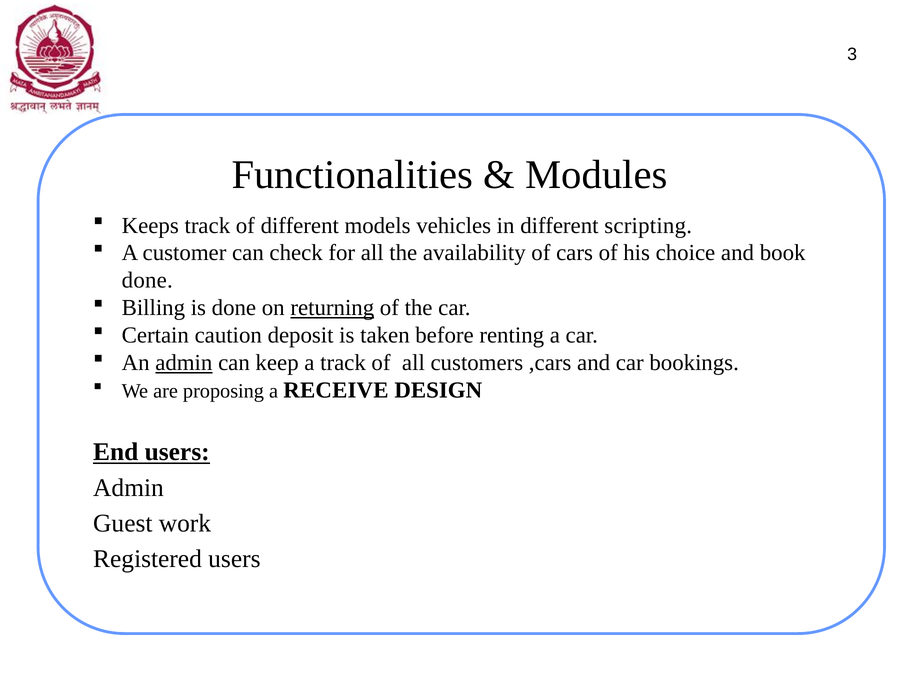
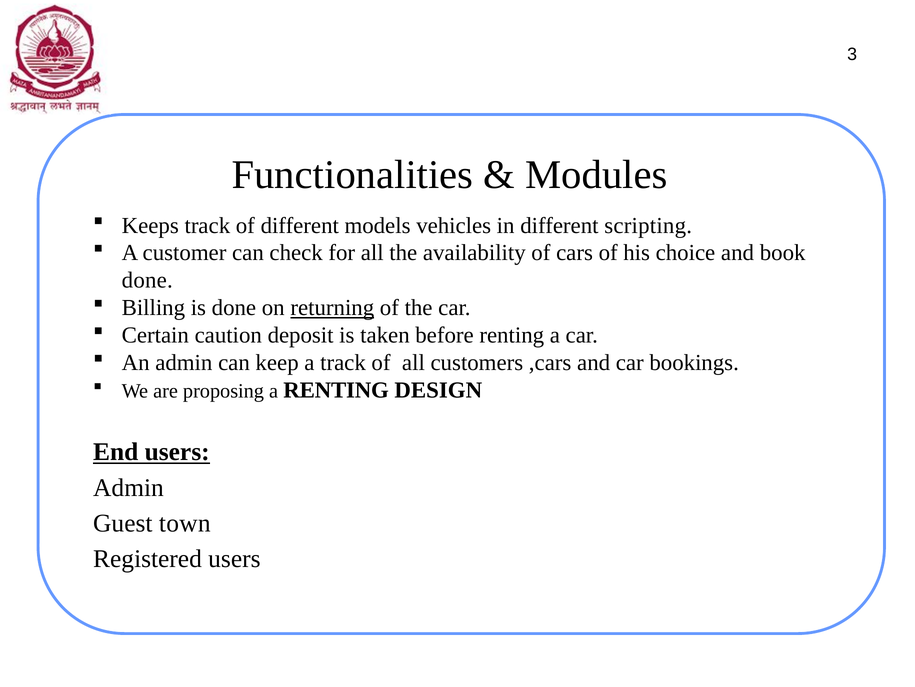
admin underline: present -> none (184, 362)
a RECEIVE: RECEIVE -> RENTING (336, 390)
work: work -> town (185, 523)
